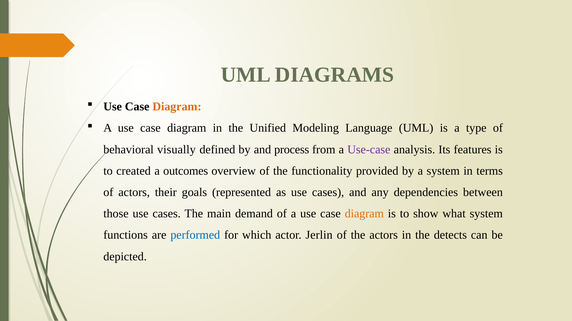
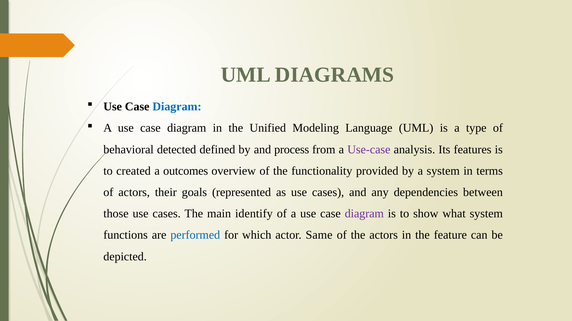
Diagram colour: orange -> blue (177, 107)
visually: visually -> detected (177, 150)
demand: demand -> identify (254, 214)
diagram colour: orange -> purple (364, 214)
Jerlin: Jerlin -> Same (319, 236)
detects: detects -> feature (450, 236)
